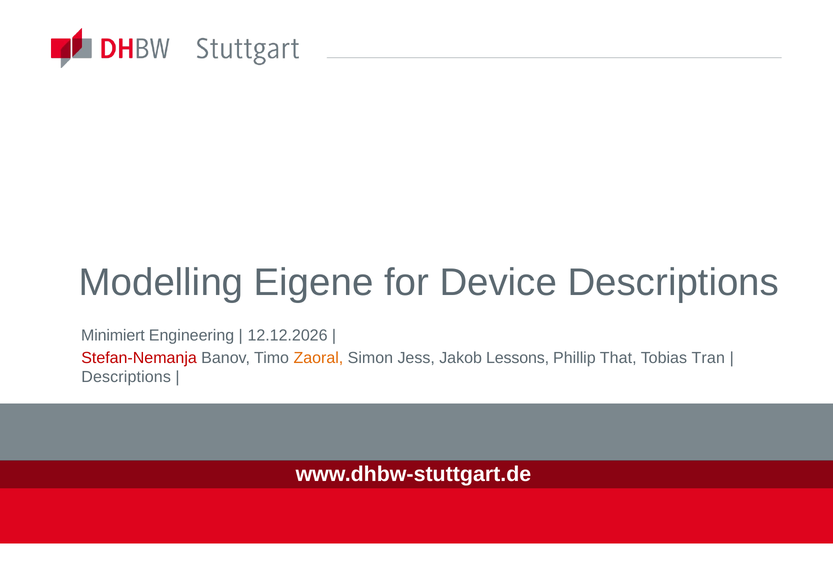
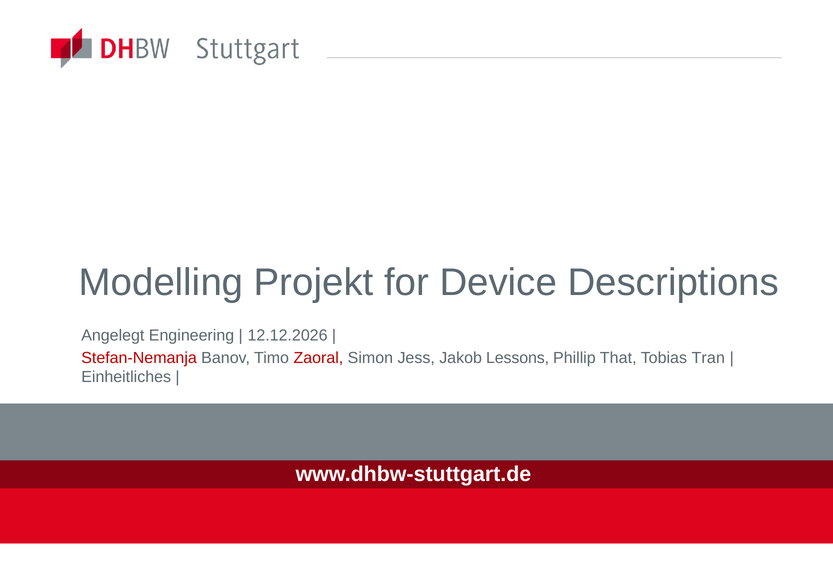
Eigene: Eigene -> Projekt (314, 283)
Minimiert: Minimiert -> Angelegt (113, 335)
Zaoral colour: orange -> red (318, 358)
Descriptions: Descriptions -> Einheitliches (126, 377)
